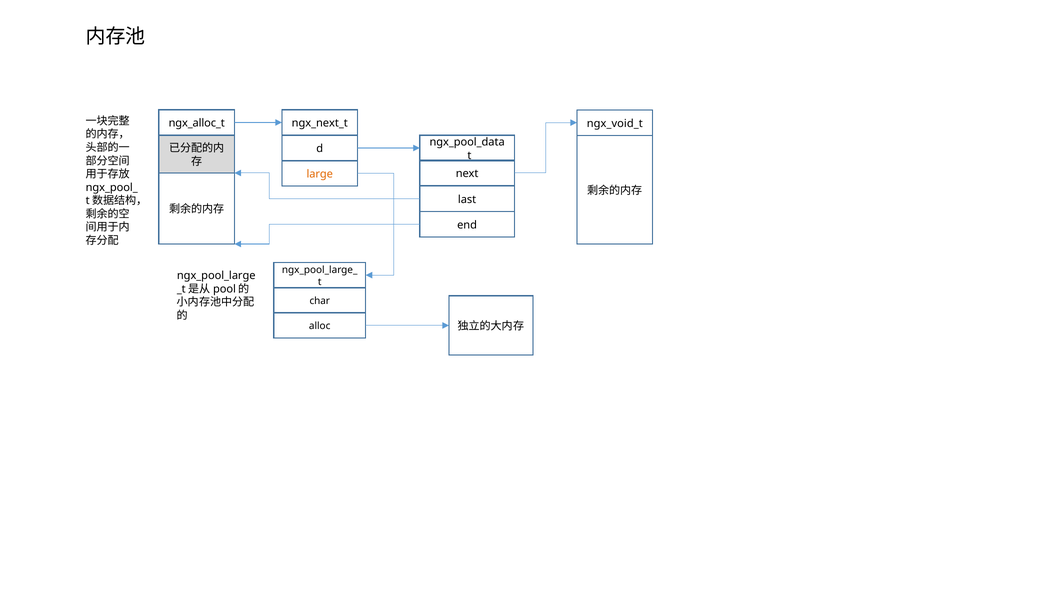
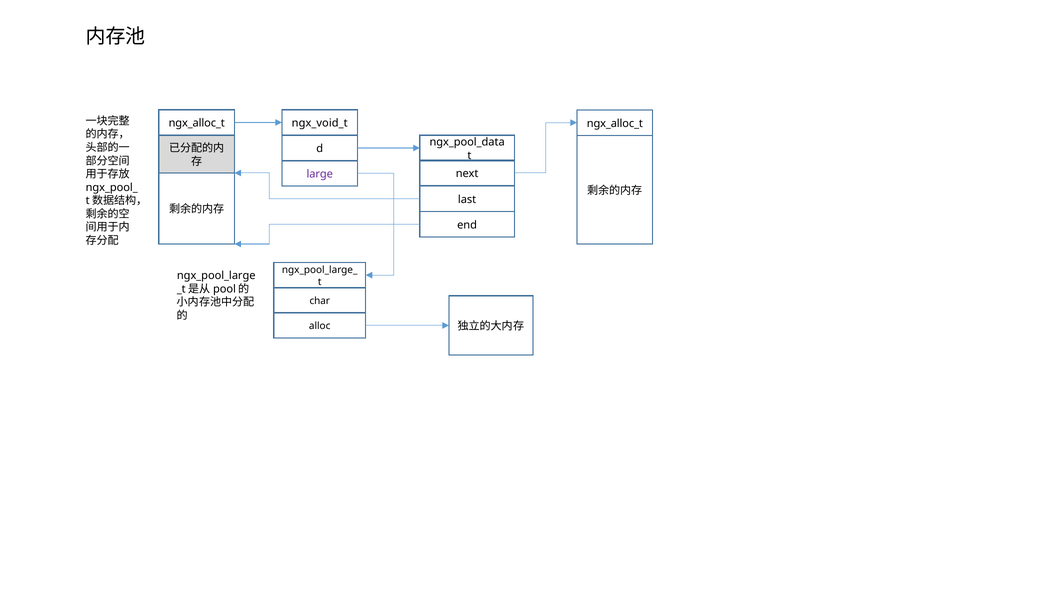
ngx_next_t: ngx_next_t -> ngx_void_t (320, 123)
ngx_void_t: ngx_void_t -> ngx_alloc_t (615, 123)
large colour: orange -> purple (320, 174)
